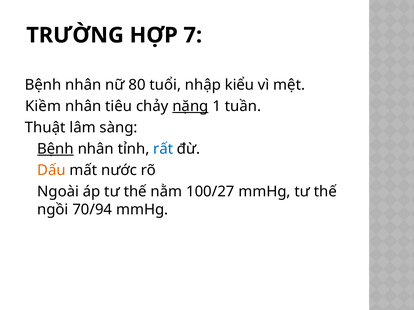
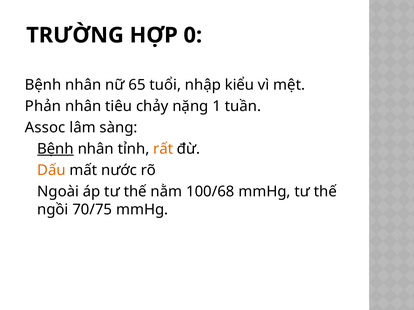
7: 7 -> 0 (193, 35)
80: 80 -> 65 (137, 85)
Kiềm: Kiềm -> Phản (43, 106)
nặng underline: present -> none (190, 106)
Thuật: Thuật -> Assoc (45, 128)
rất colour: blue -> orange (163, 149)
100/27: 100/27 -> 100/68 (210, 192)
70/94: 70/94 -> 70/75 (92, 210)
